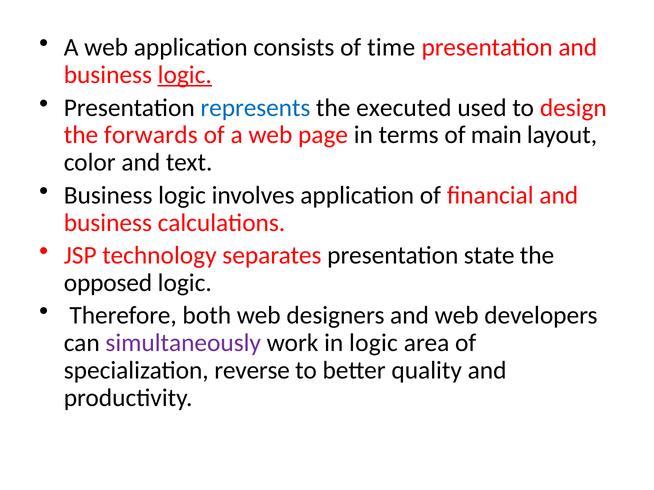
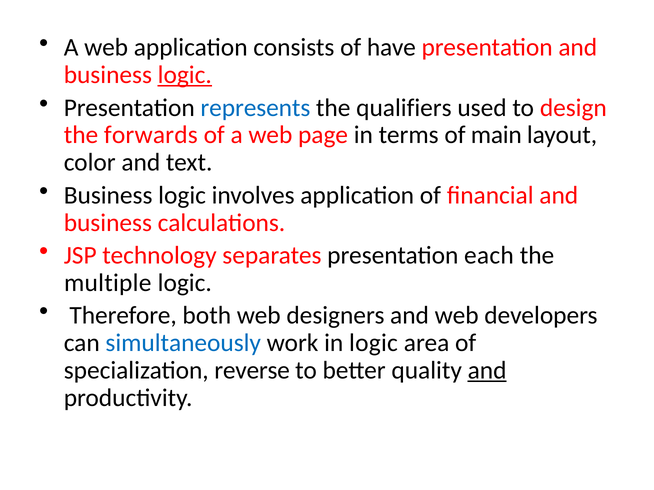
time: time -> have (391, 48)
executed: executed -> qualifiers (404, 108)
state: state -> each (489, 256)
opposed: opposed -> multiple (108, 283)
simultaneously colour: purple -> blue (183, 343)
and underline: none -> present (487, 371)
